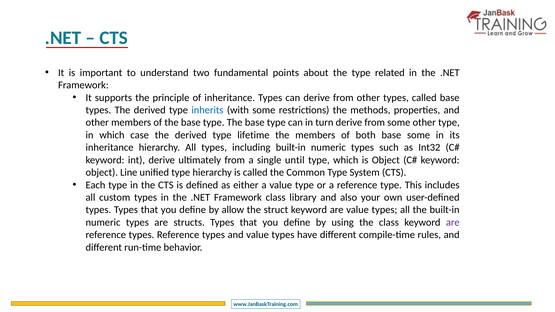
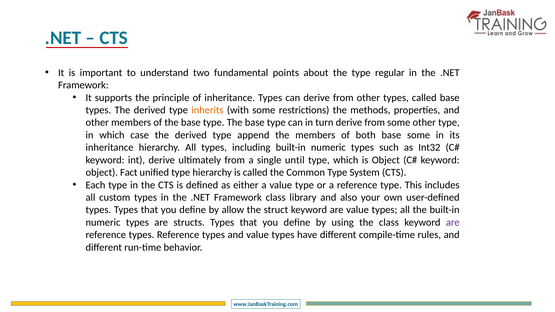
related: related -> regular (390, 73)
inherits colour: blue -> orange (207, 110)
lifetime: lifetime -> append (253, 135)
Line: Line -> Fact (129, 173)
